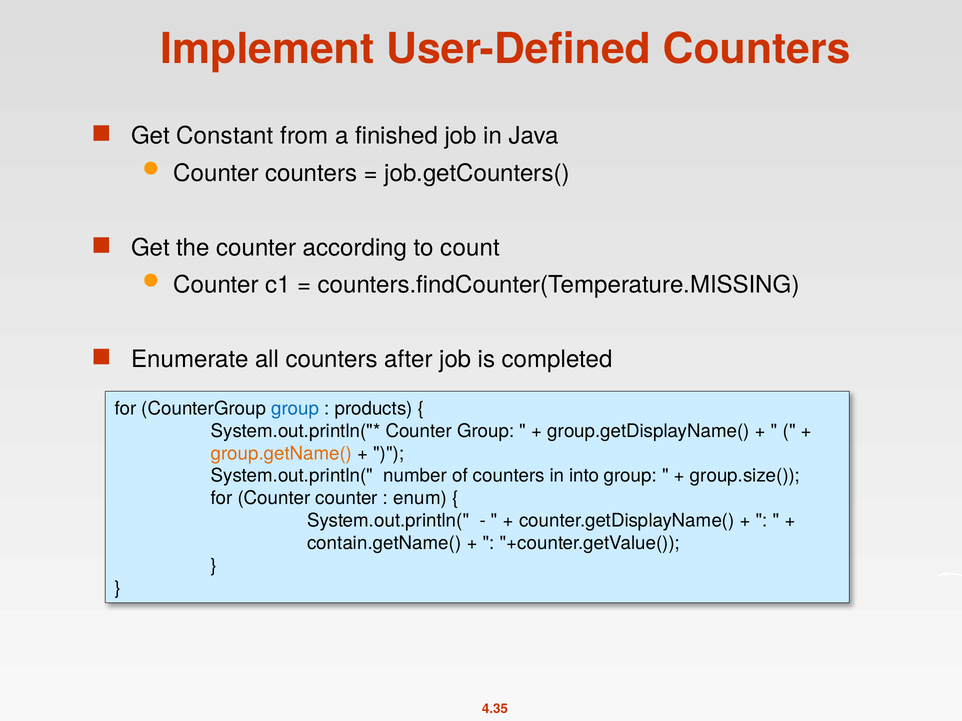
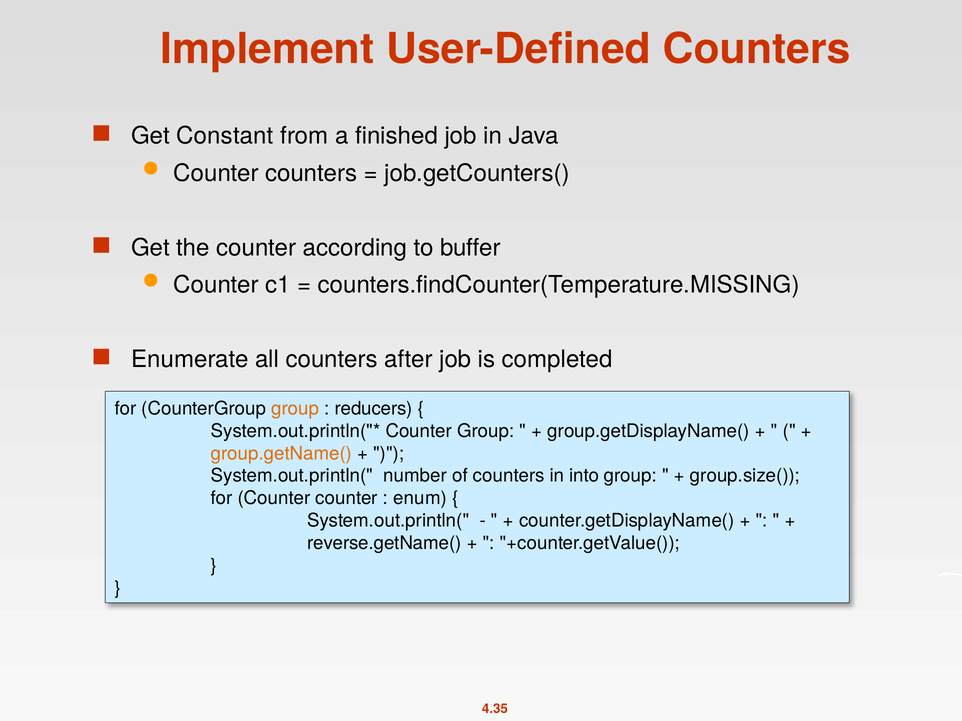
count: count -> buffer (470, 248)
group colour: blue -> orange (295, 409)
products: products -> reducers (374, 409)
contain.getName(: contain.getName( -> reverse.getName( (384, 544)
